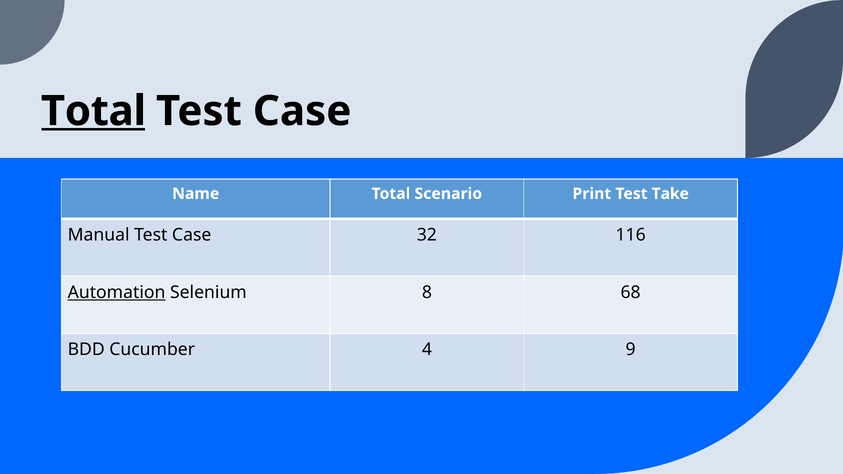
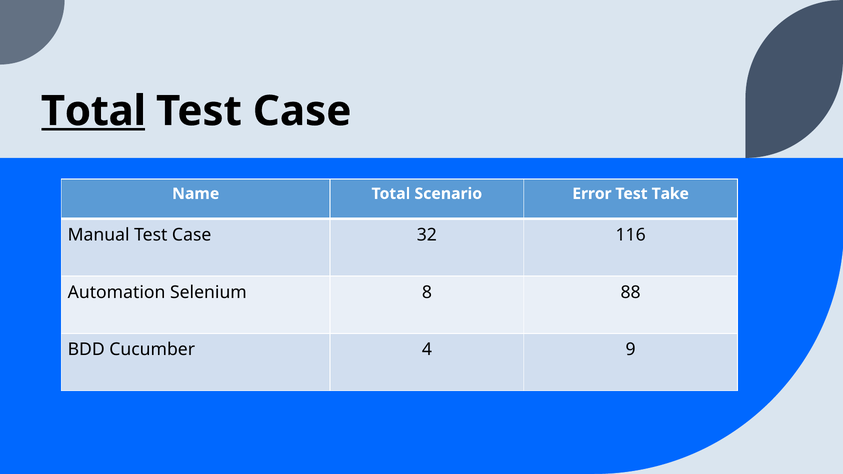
Print: Print -> Error (592, 194)
Automation underline: present -> none (117, 292)
68: 68 -> 88 (631, 292)
